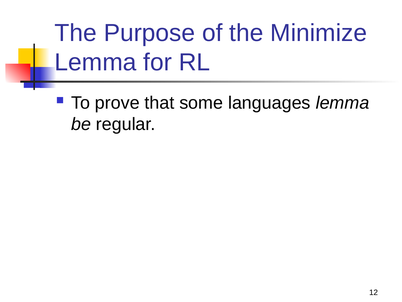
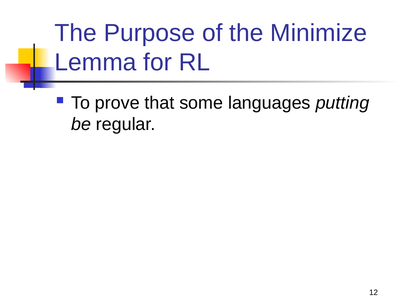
languages lemma: lemma -> putting (343, 103)
